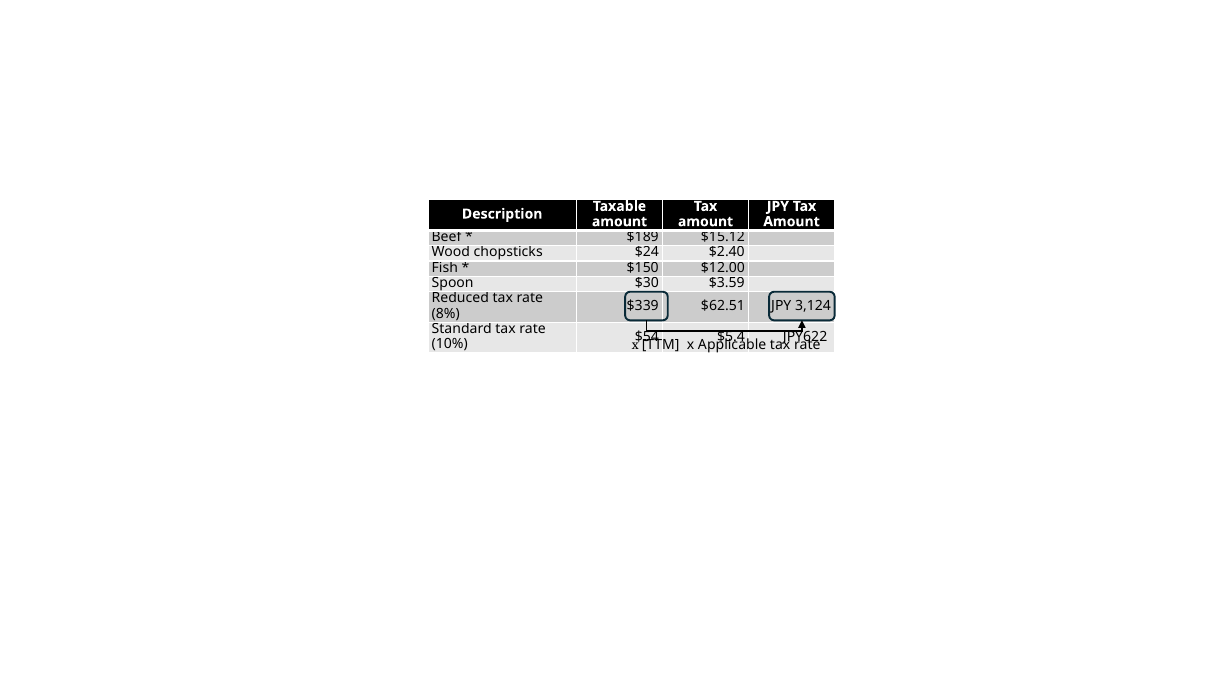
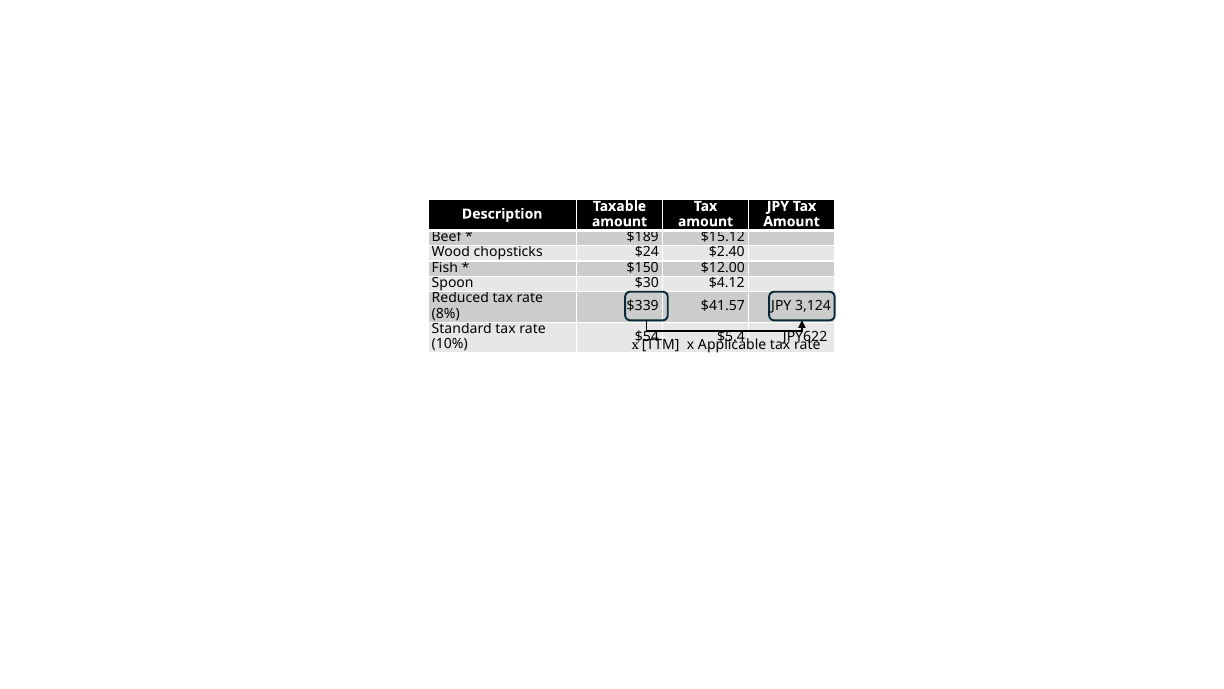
$3.59: $3.59 -> $4.12 (727, 283)
$62.51: $62.51 -> $41.57 (723, 306)
